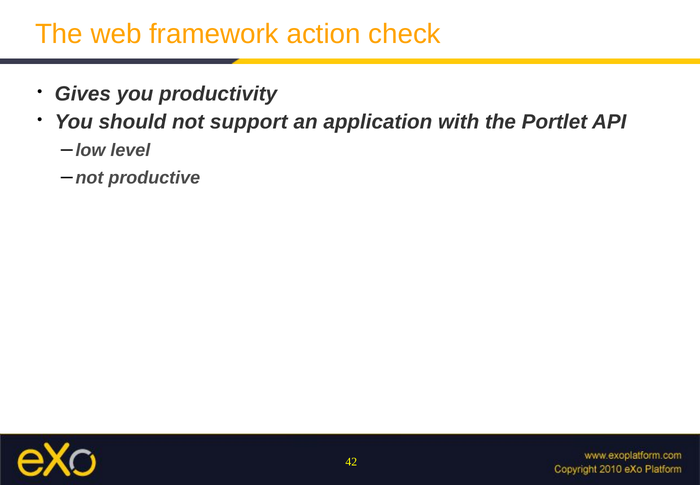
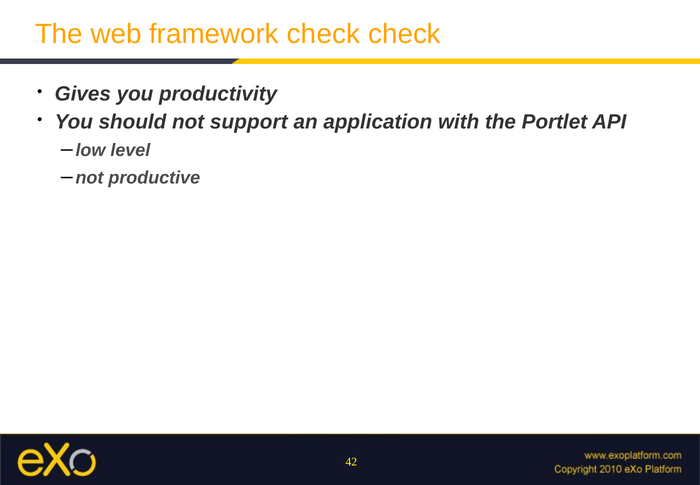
framework action: action -> check (323, 34)
